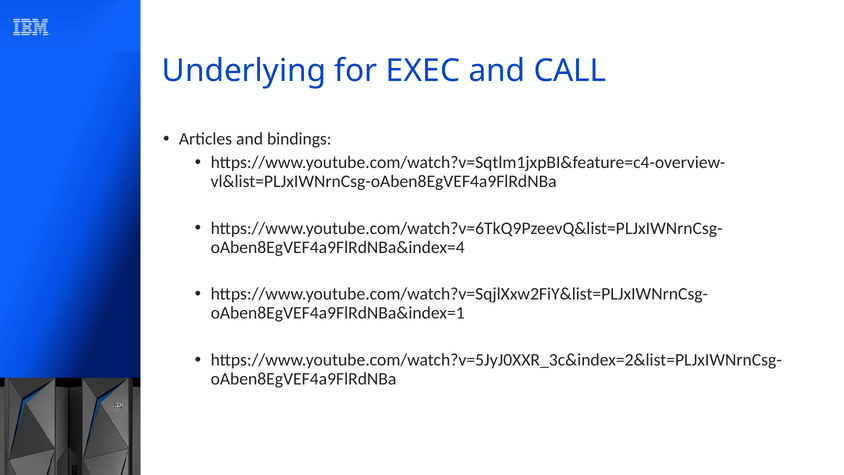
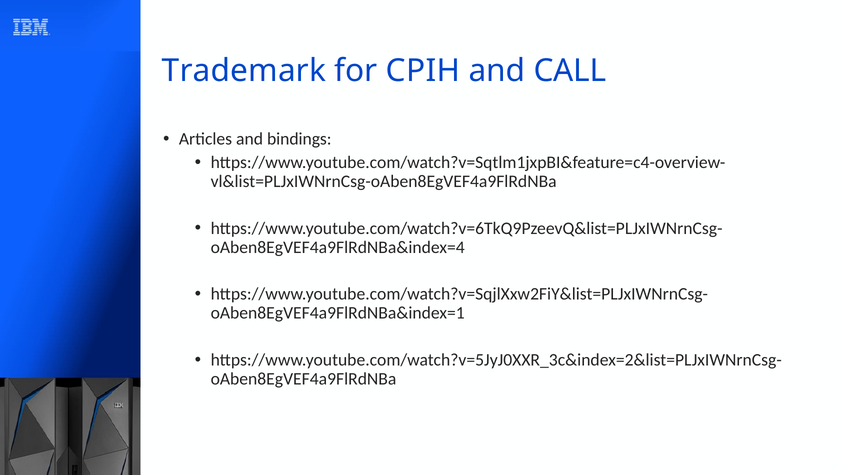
Underlying: Underlying -> Trademark (244, 71)
EXEC: EXEC -> CPIH (423, 71)
